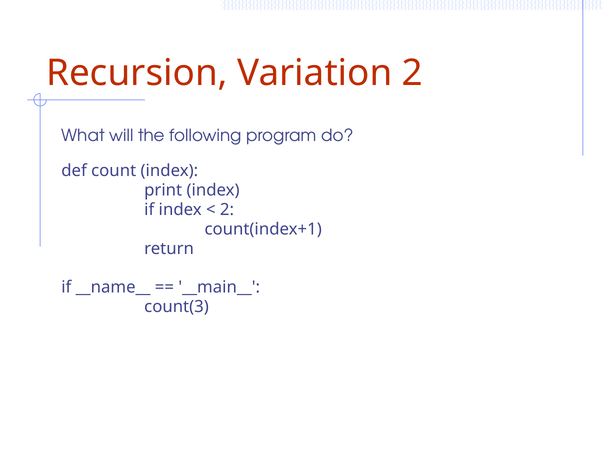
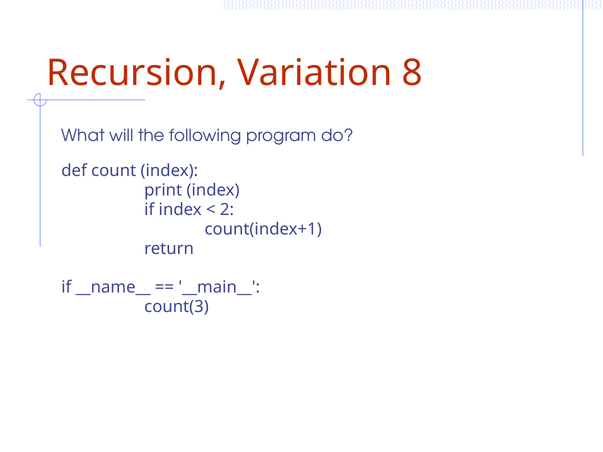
Variation 2: 2 -> 8 (413, 73)
